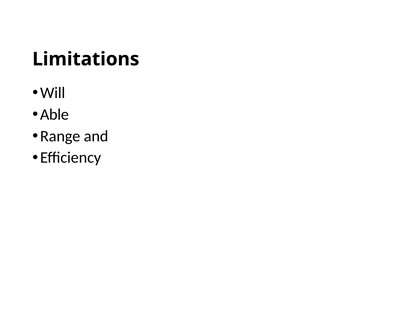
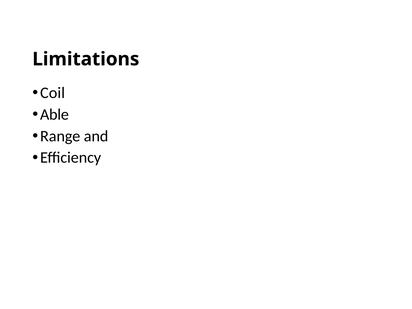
Will: Will -> Coil (53, 93)
